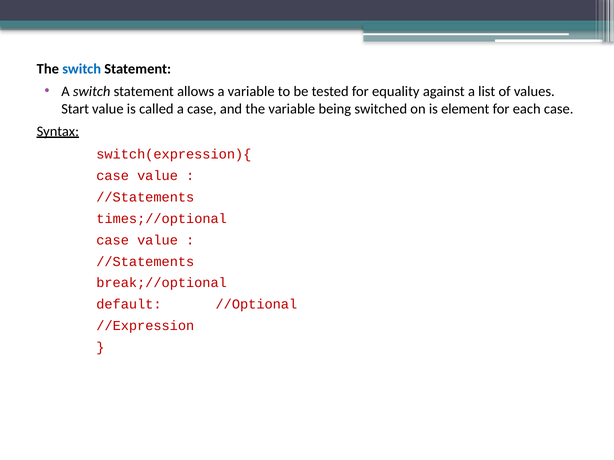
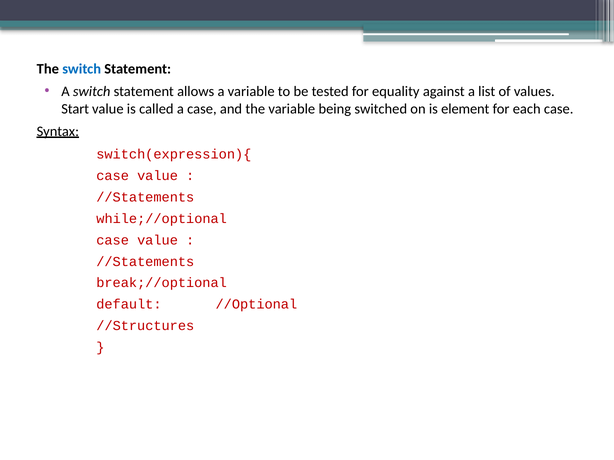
times;//optional: times;//optional -> while;//optional (162, 219)
//Expression: //Expression -> //Structures (145, 326)
